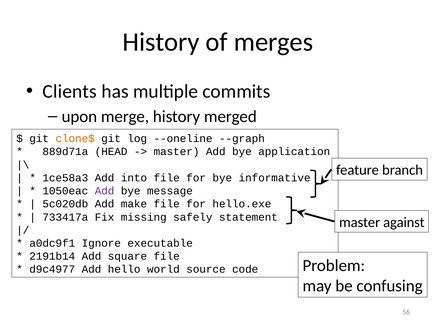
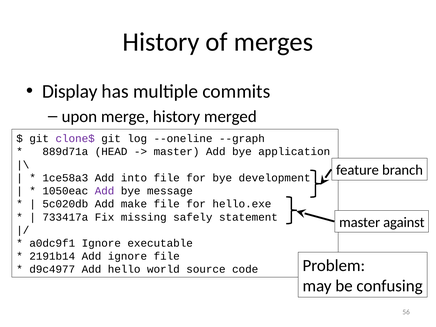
Clients: Clients -> Display (70, 91)
clone$ colour: orange -> purple (75, 139)
informative: informative -> development (275, 178)
Add square: square -> ignore (127, 256)
